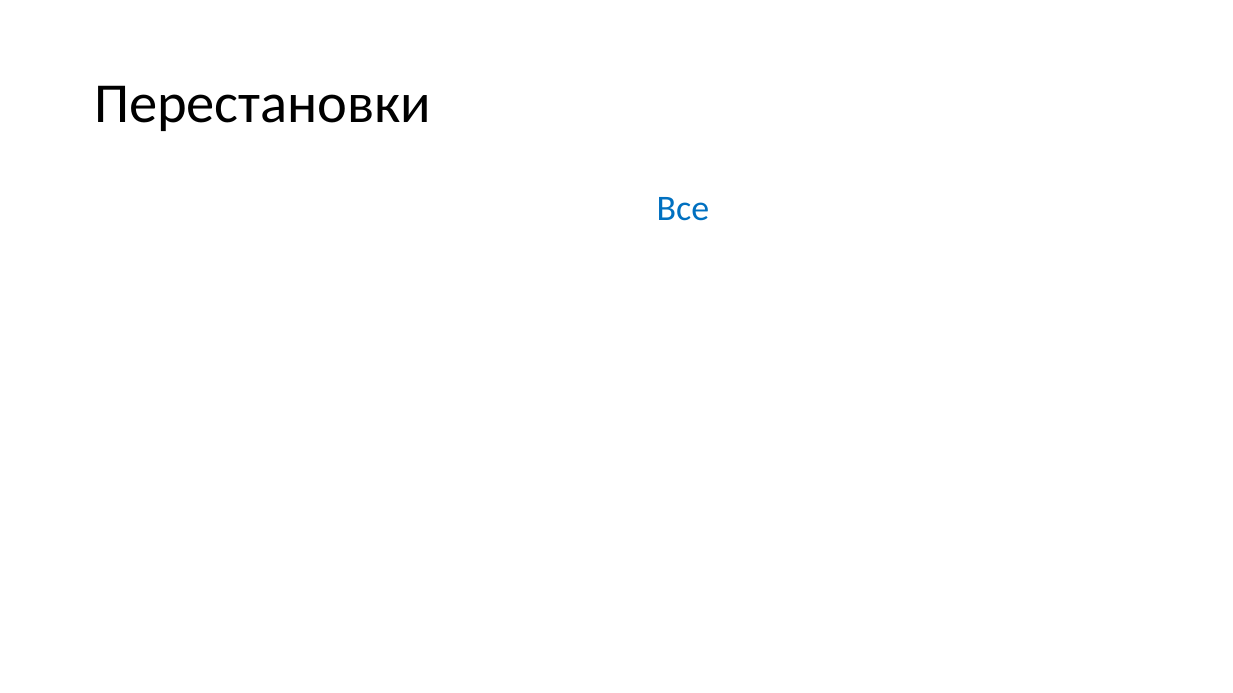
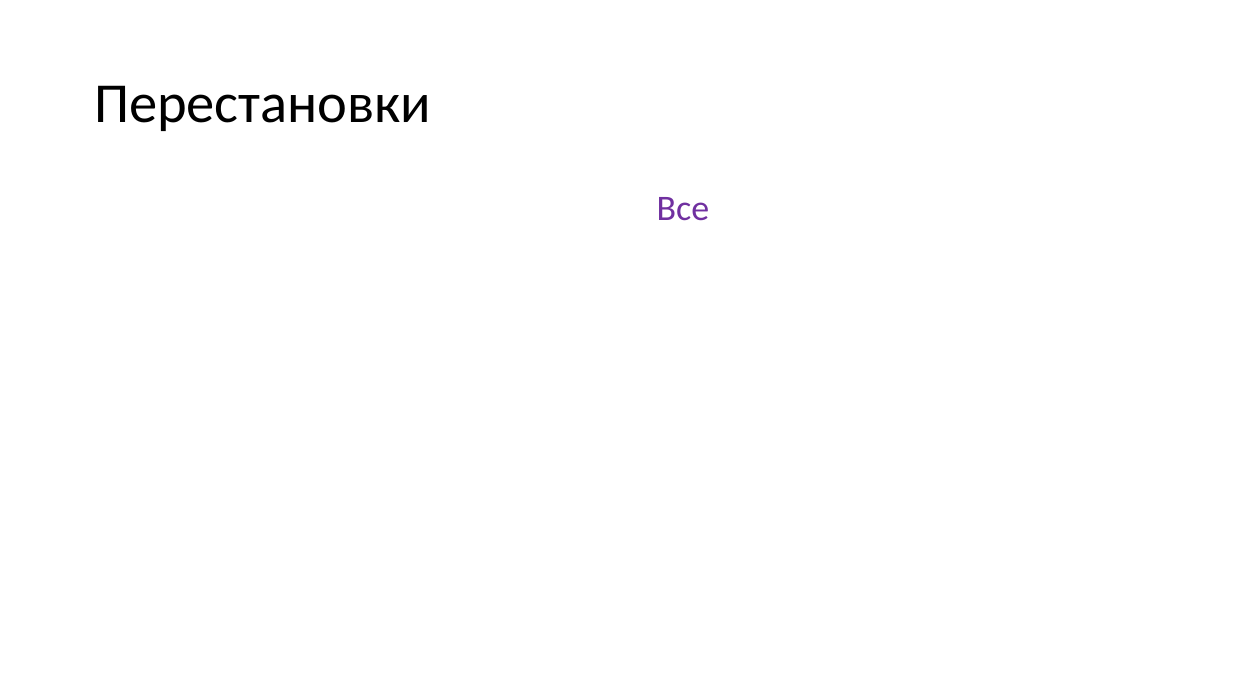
Все colour: blue -> purple (683, 208)
